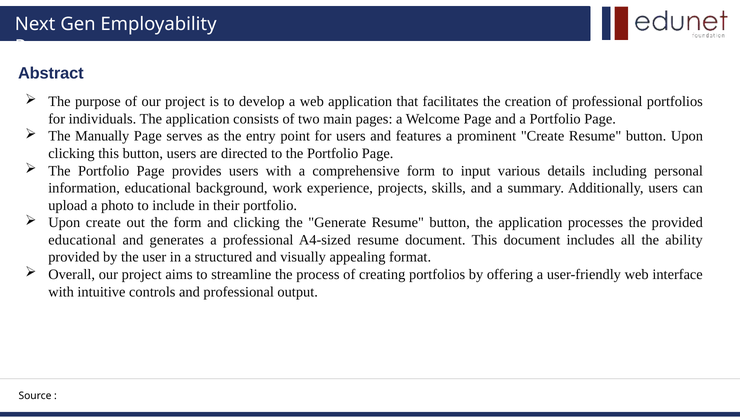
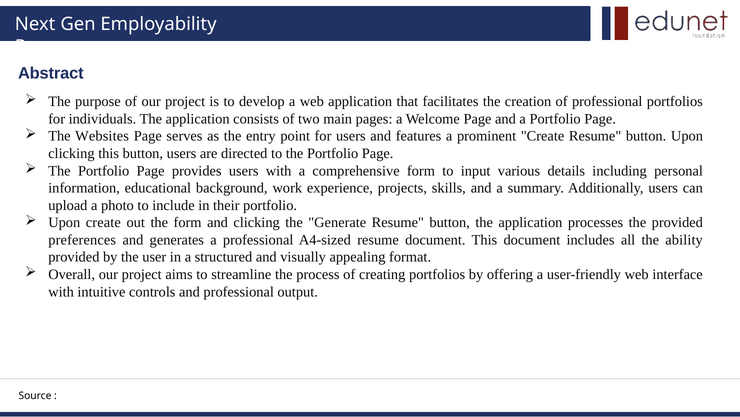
Manually: Manually -> Websites (102, 136)
educational: educational -> preferences (82, 240)
